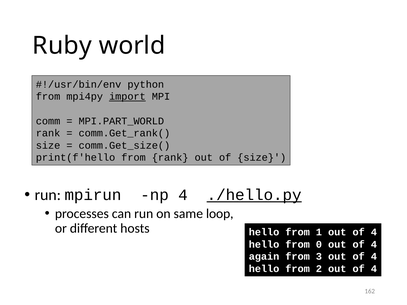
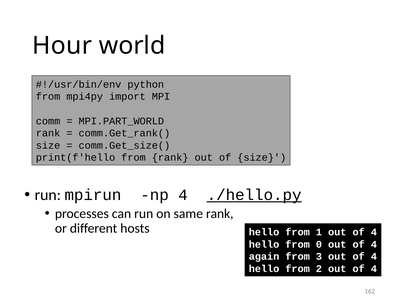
Ruby: Ruby -> Hour (62, 46)
import underline: present -> none (127, 97)
same loop: loop -> rank (220, 214)
